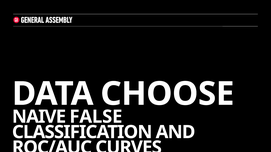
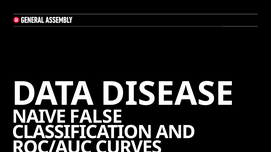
CHOOSE: CHOOSE -> DISEASE (167, 94)
